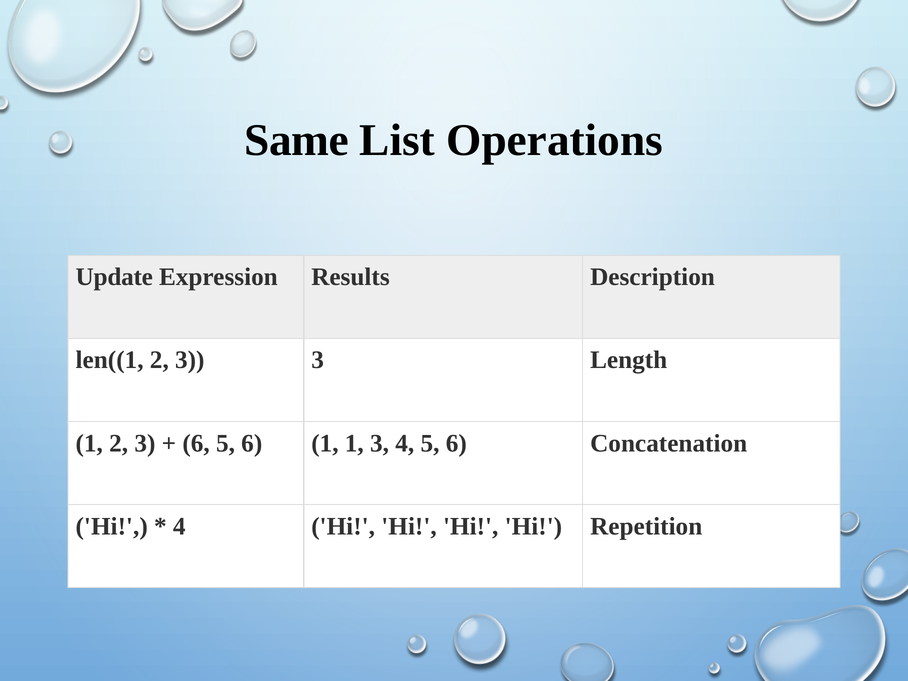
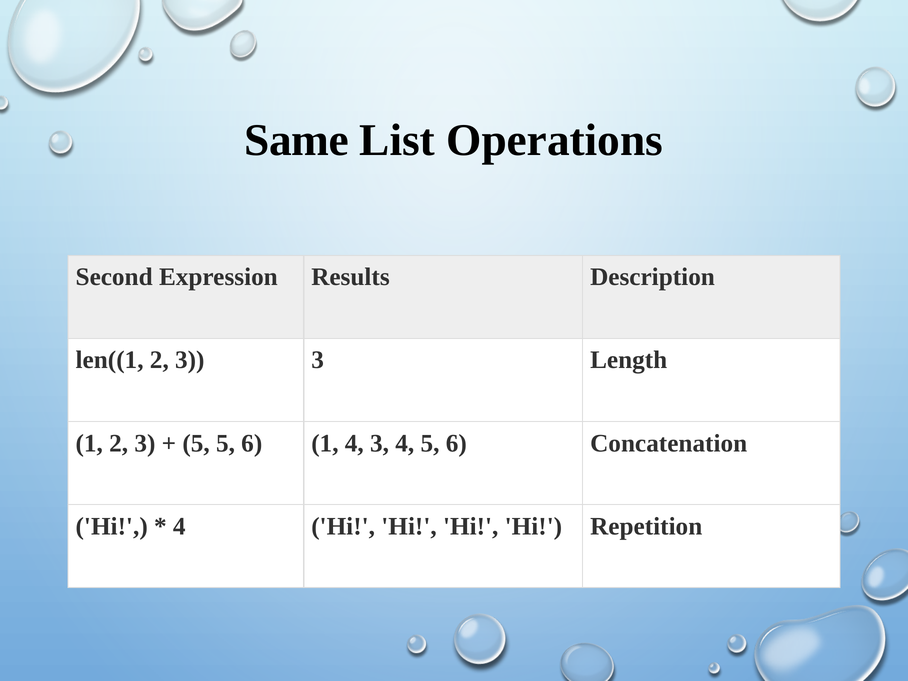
Update: Update -> Second (114, 277)
6: 6 -> 5 (196, 443)
1 1: 1 -> 4 (354, 443)
